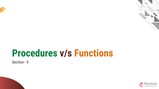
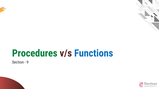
Functions colour: orange -> blue (94, 53)
